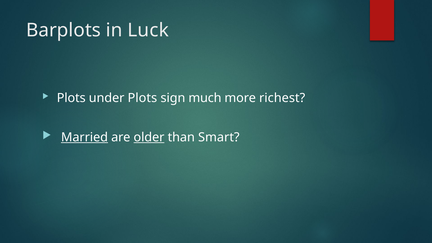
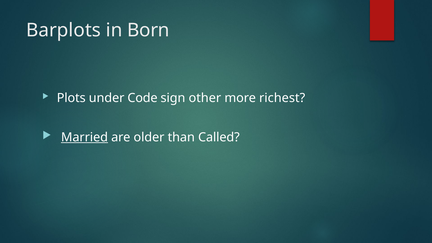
Luck: Luck -> Born (148, 30)
under Plots: Plots -> Code (143, 98)
much: much -> other (205, 98)
older underline: present -> none (149, 137)
Smart: Smart -> Called (219, 137)
